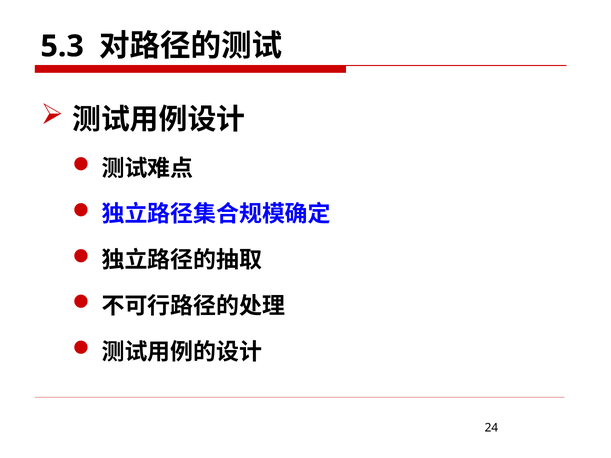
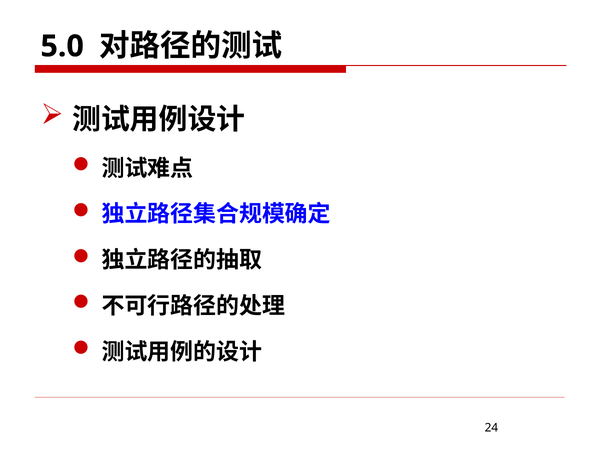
5.3: 5.3 -> 5.0 (62, 46)
